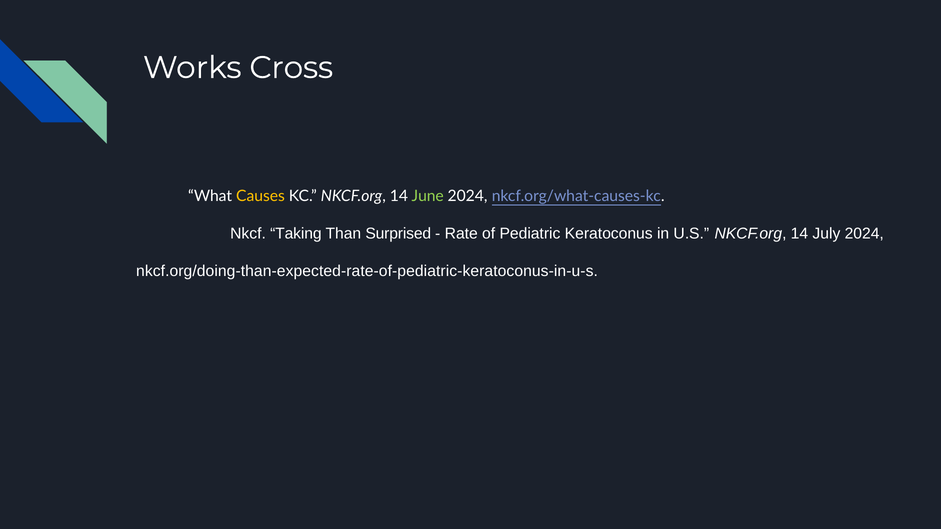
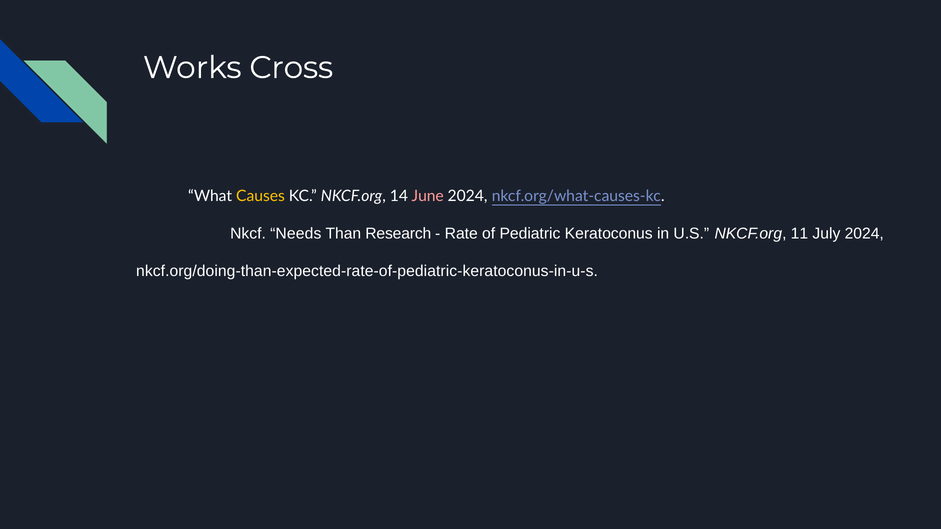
June colour: light green -> pink (428, 196)
Taking: Taking -> Needs (296, 234)
Surprised: Surprised -> Research (398, 234)
U.S NKCF.org 14: 14 -> 11 (799, 234)
